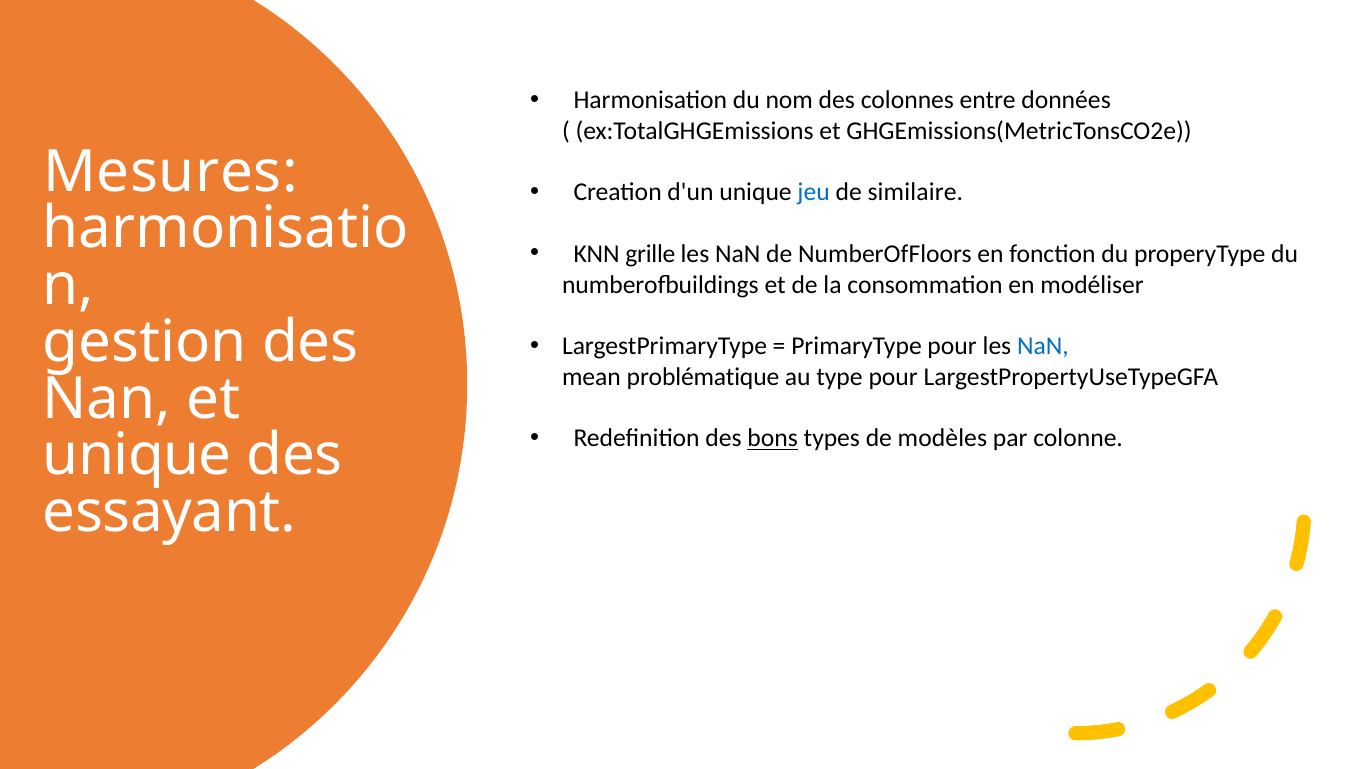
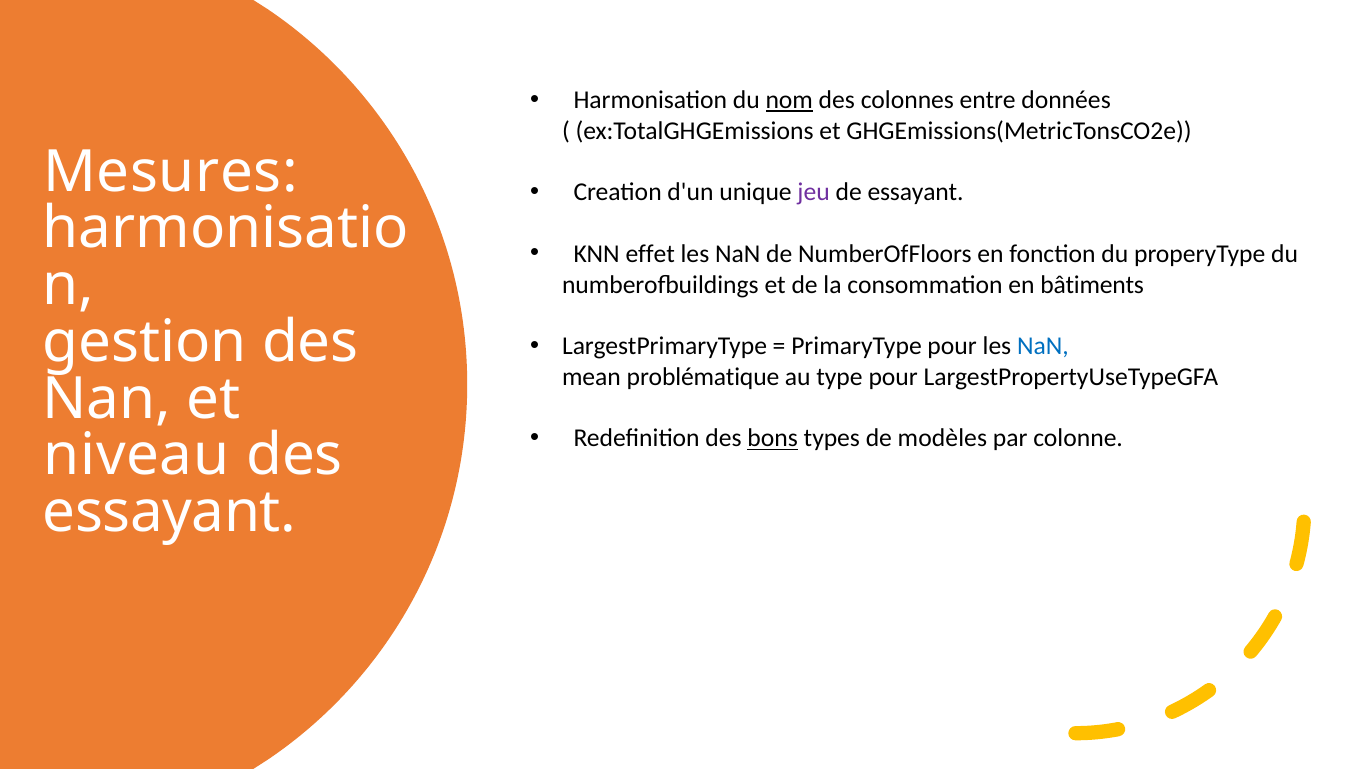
nom underline: none -> present (789, 100)
jeu colour: blue -> purple (814, 192)
de similaire: similaire -> essayant (916, 192)
grille: grille -> effet (650, 254)
modéliser: modéliser -> bâtiments (1092, 285)
unique: unique -> niveau (137, 456)
